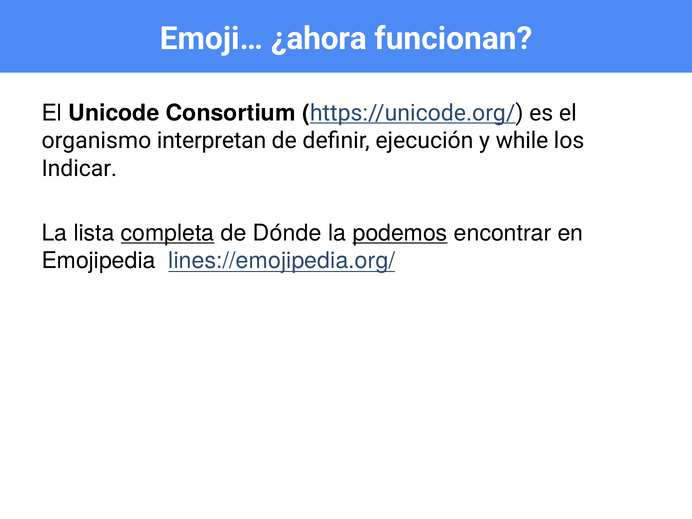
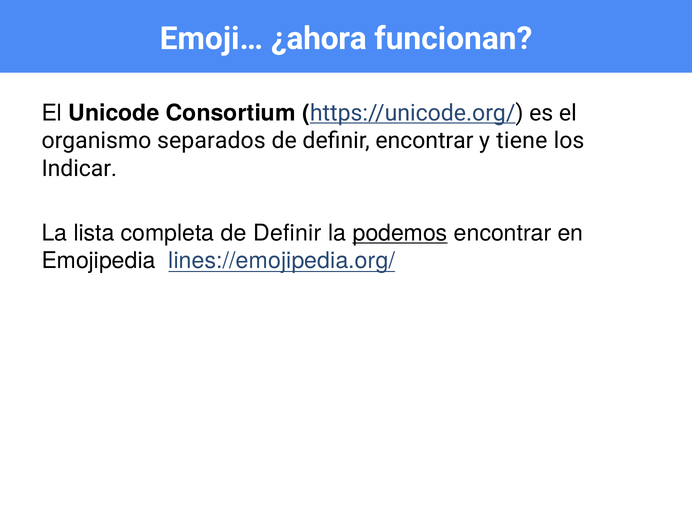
interpretan: interpretan -> separados (211, 141)
definir ejecución: ejecución -> encontrar (424, 141)
while: while -> tiene (522, 141)
completa underline: present -> none (168, 233)
Dónde: Dónde -> Definir (287, 233)
